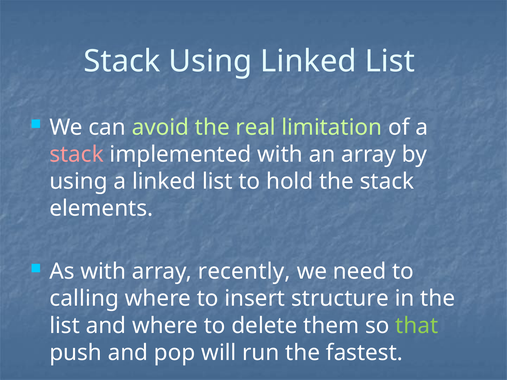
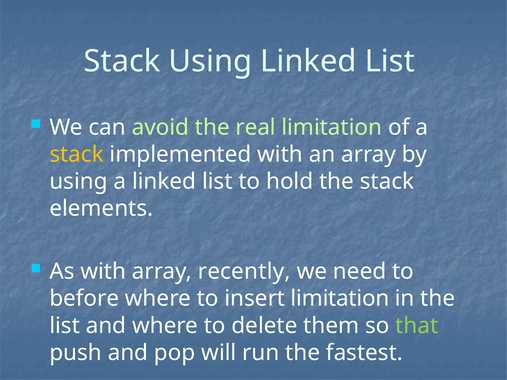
stack colour: pink -> yellow (77, 154)
calling: calling -> before (84, 299)
insert structure: structure -> limitation (340, 299)
